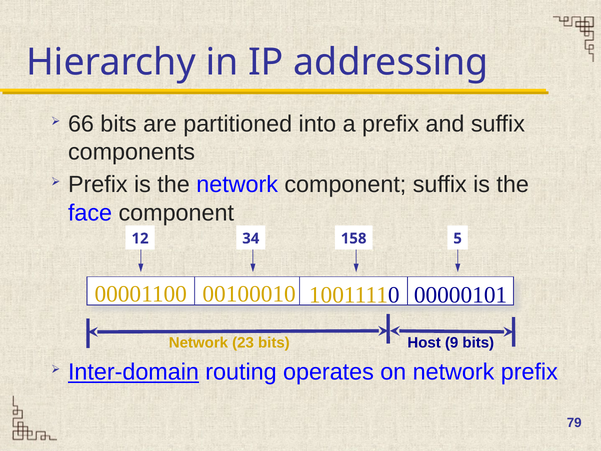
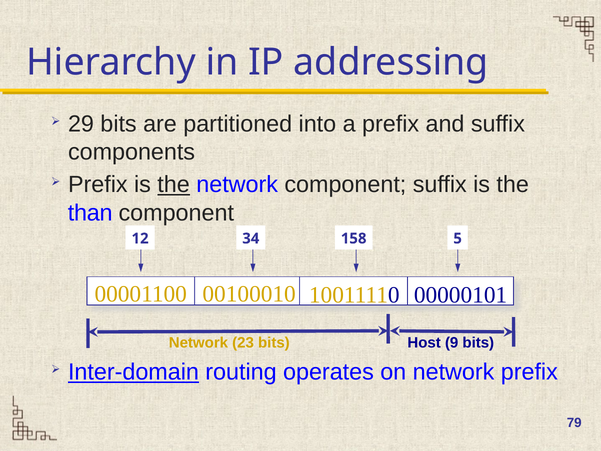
66: 66 -> 29 (81, 124)
the underline: none -> present (174, 185)
face: face -> than (90, 213)
